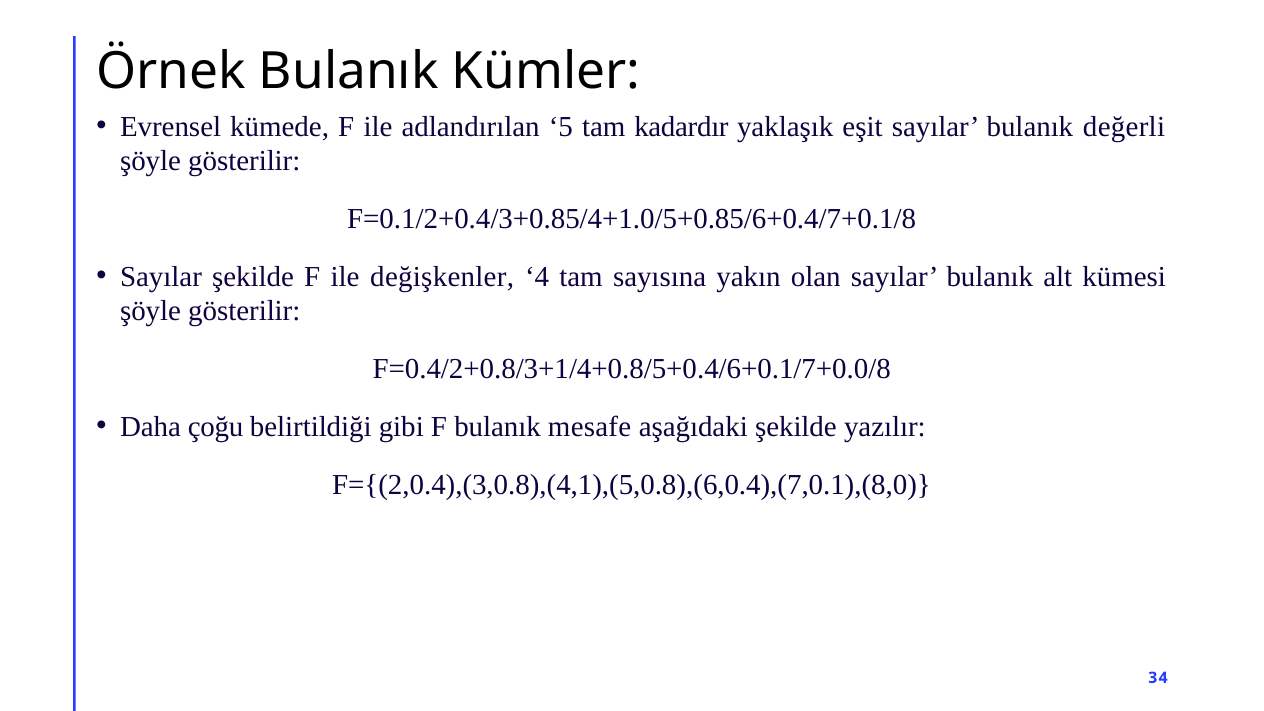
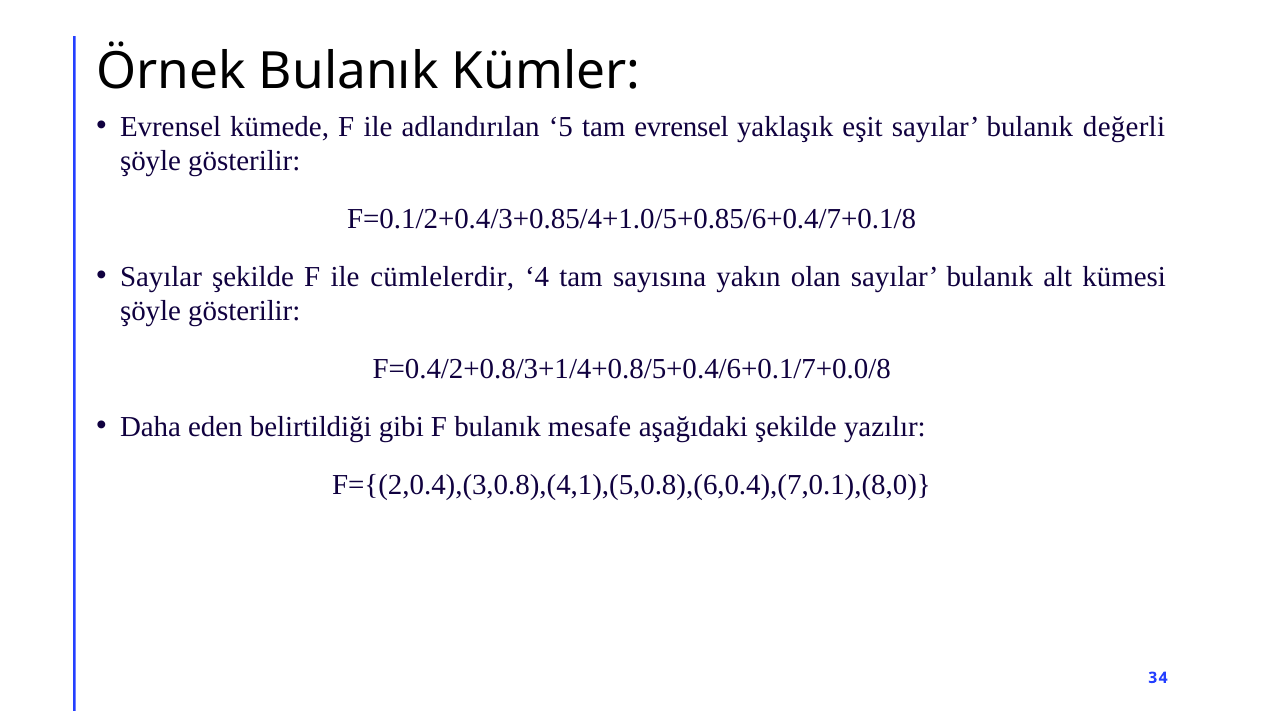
tam kadardır: kadardır -> evrensel (681, 127)
değişkenler: değişkenler -> cümlelerdir (442, 277)
çoğu: çoğu -> eden (215, 427)
